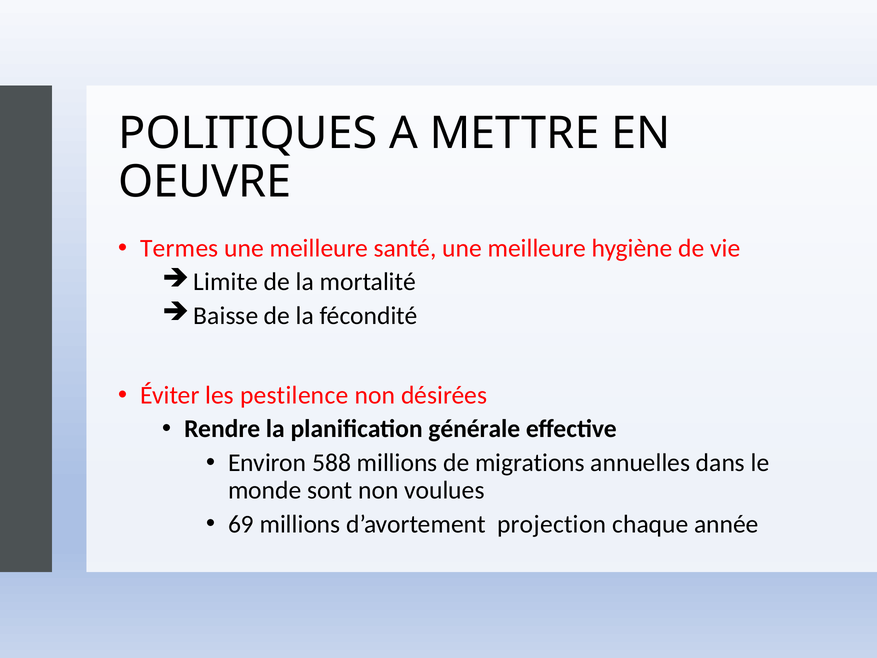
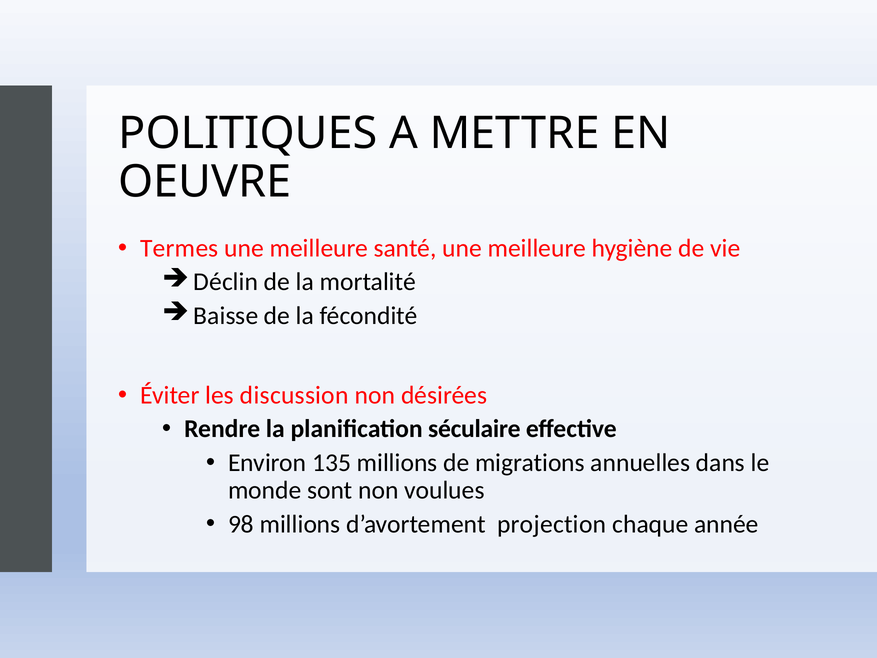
Limite: Limite -> Déclin (226, 282)
pestilence: pestilence -> discussion (294, 395)
générale: générale -> séculaire (474, 429)
588: 588 -> 135 (332, 463)
69: 69 -> 98 (241, 524)
